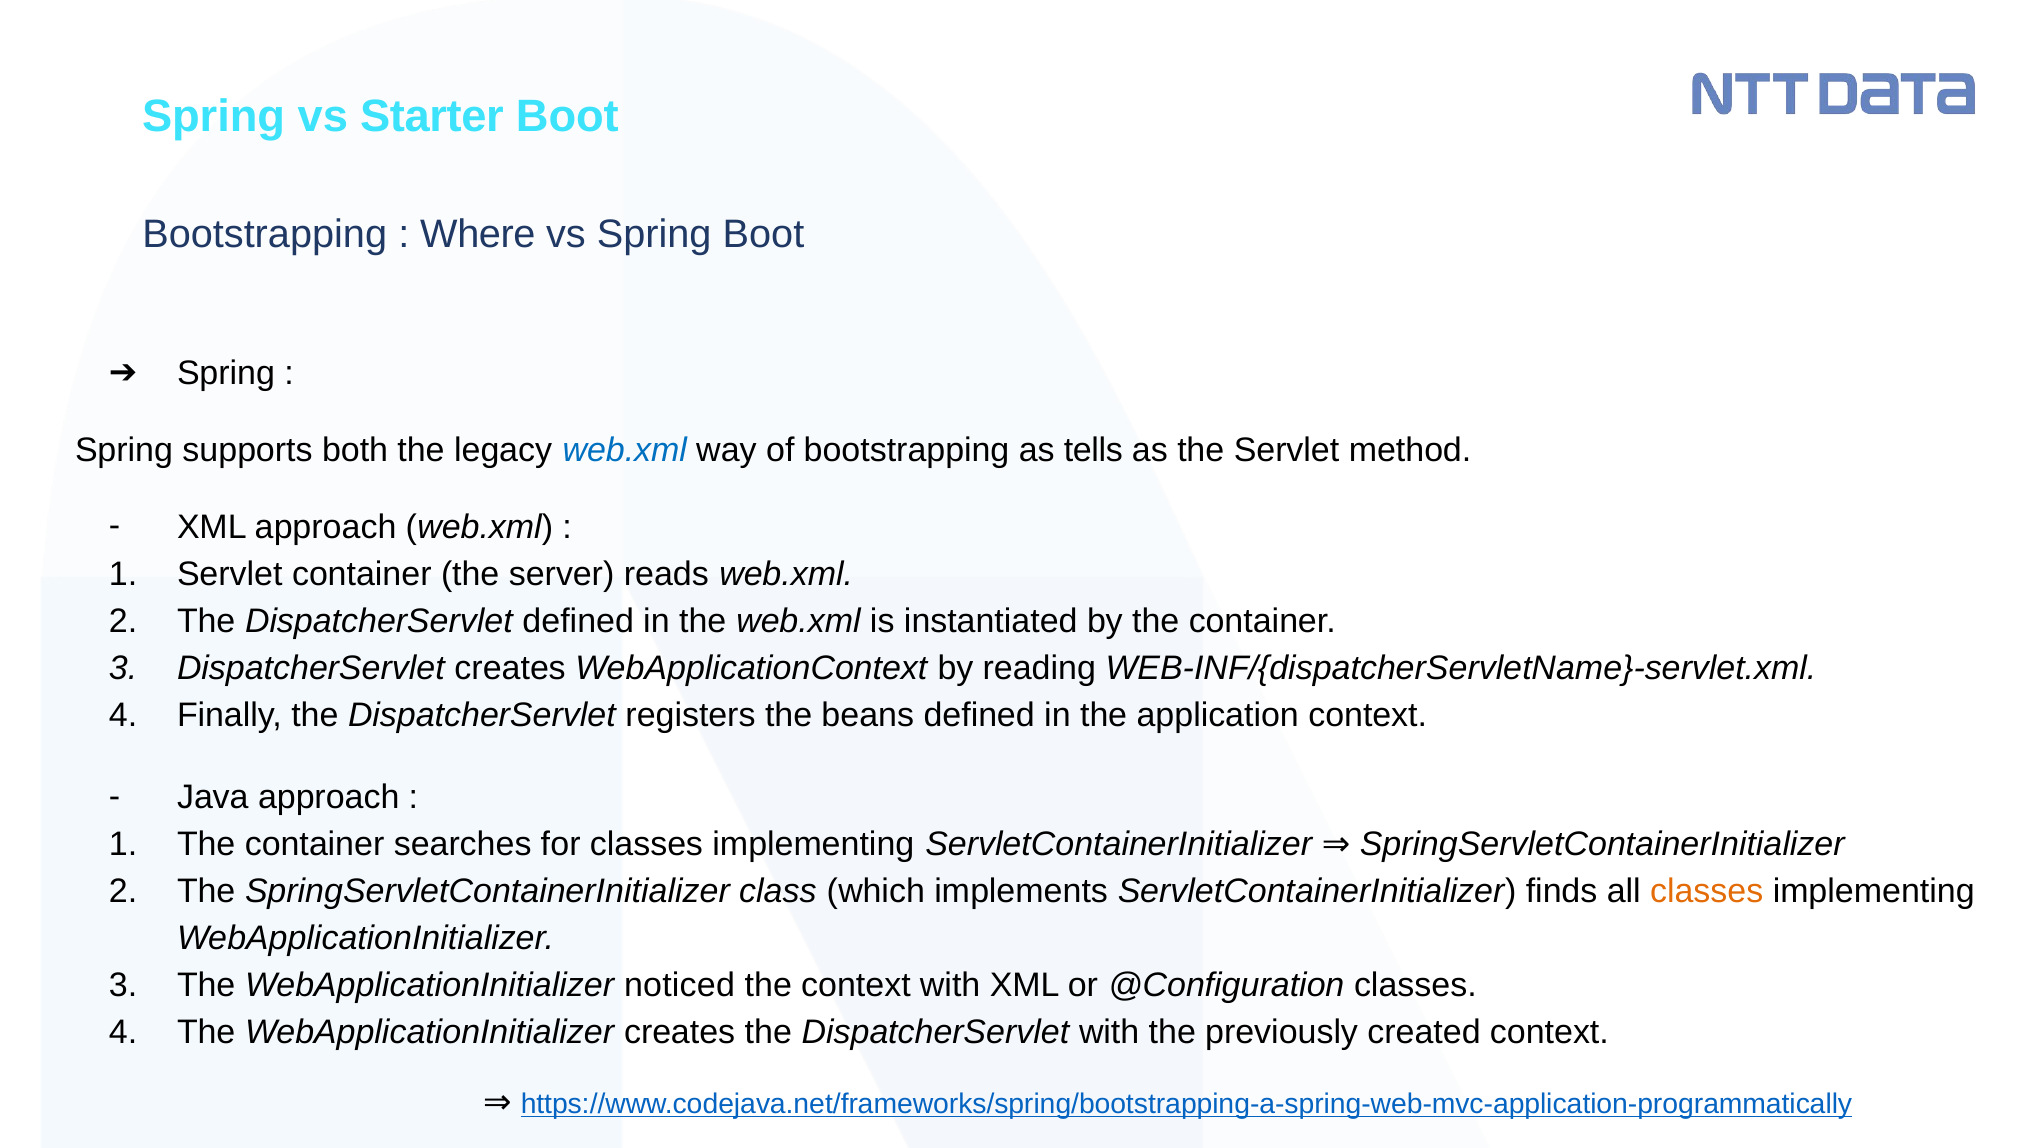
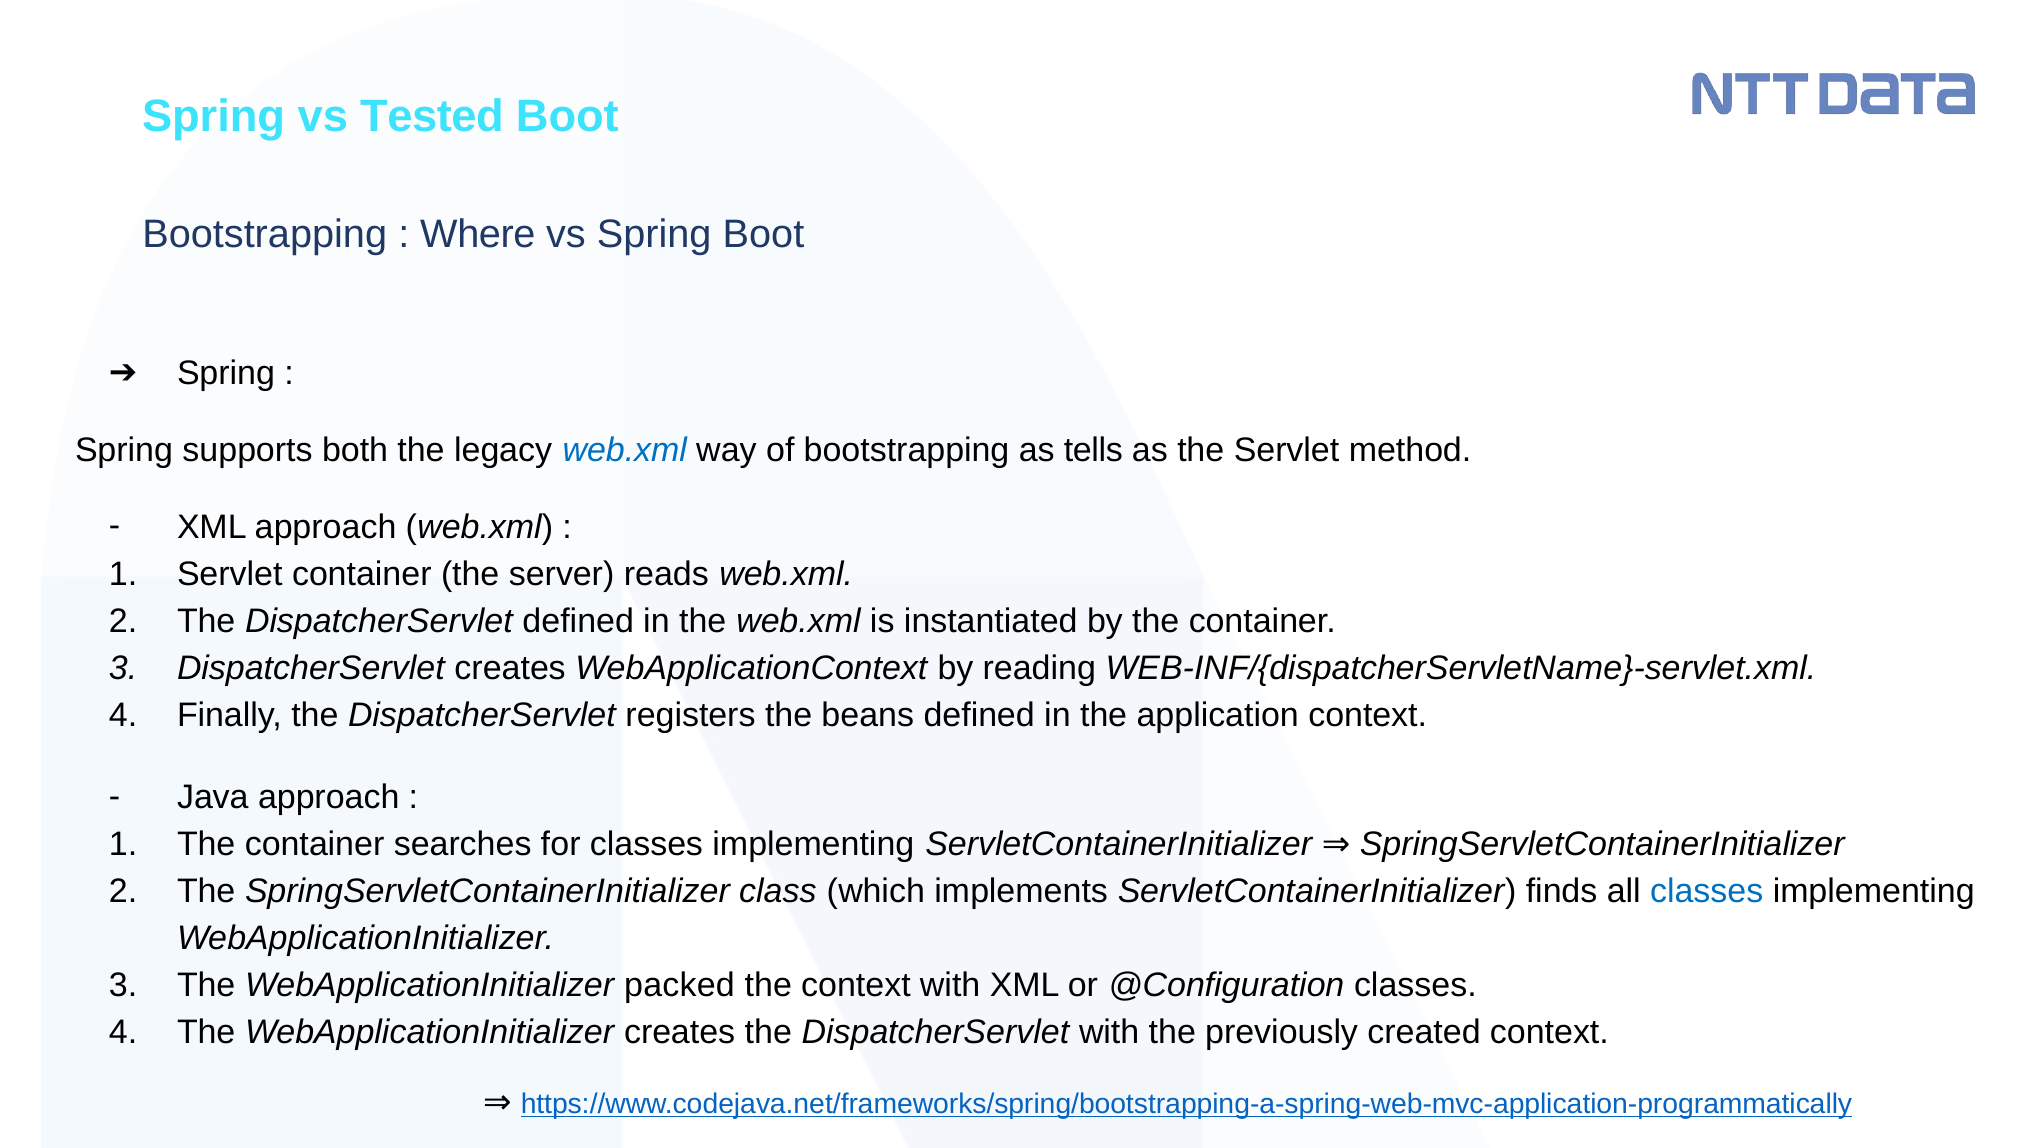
Starter: Starter -> Tested (432, 116)
classes colour: orange -> blue (1707, 891)
noticed: noticed -> packed (680, 985)
